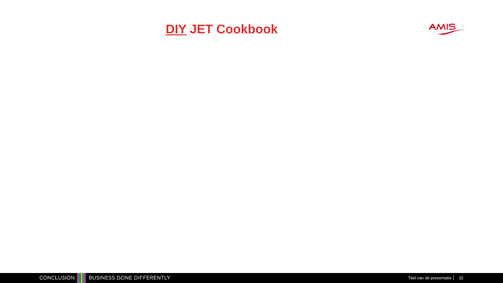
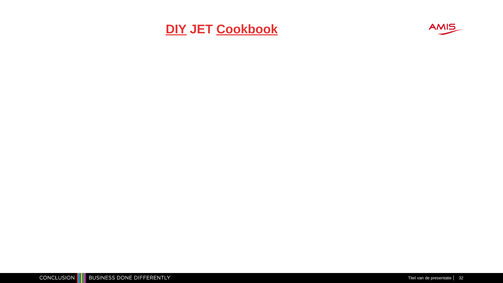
Cookbook underline: none -> present (247, 29)
